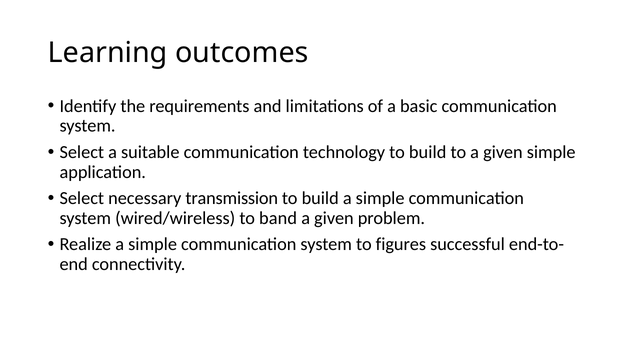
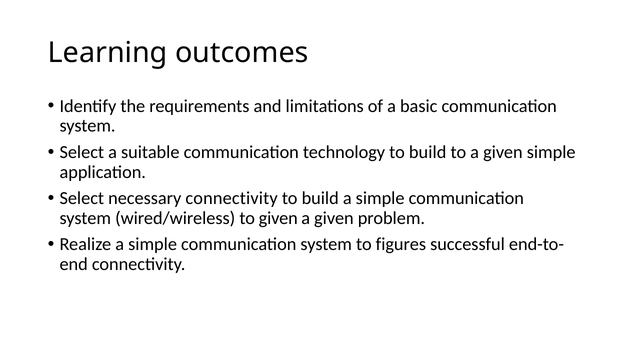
necessary transmission: transmission -> connectivity (232, 198)
to band: band -> given (278, 218)
